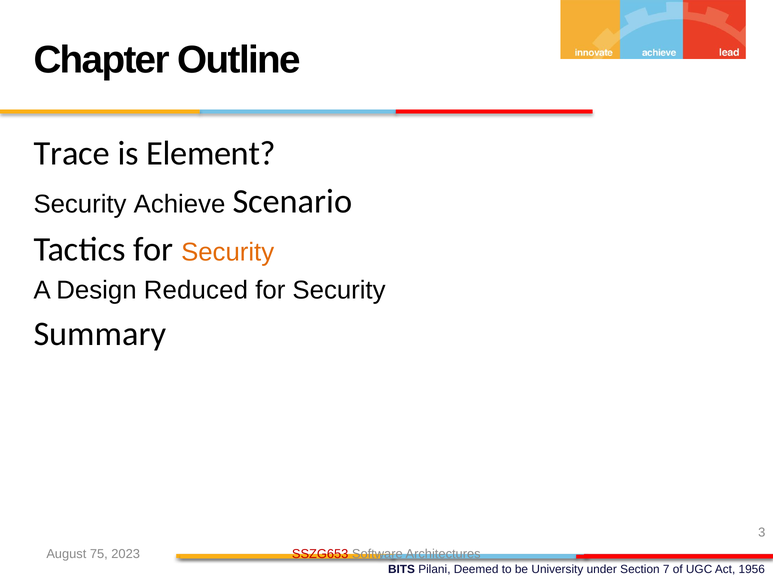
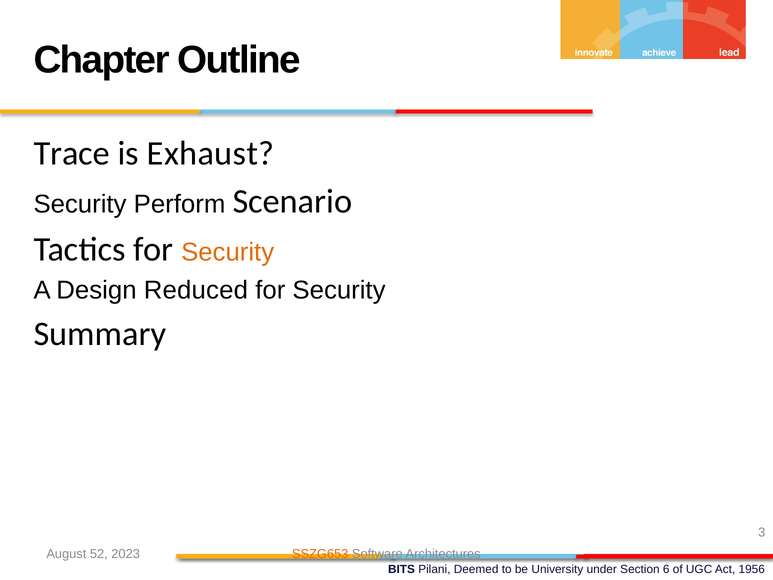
Element: Element -> Exhaust (211, 153)
Achieve: Achieve -> Perform (180, 204)
75: 75 -> 52 (99, 554)
SSZG653 colour: red -> orange (320, 554)
7: 7 -> 6 (666, 569)
